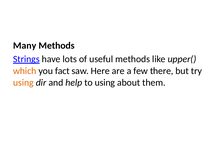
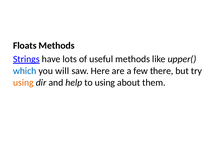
Many: Many -> Floats (25, 46)
which colour: orange -> blue (25, 71)
fact: fact -> will (62, 71)
